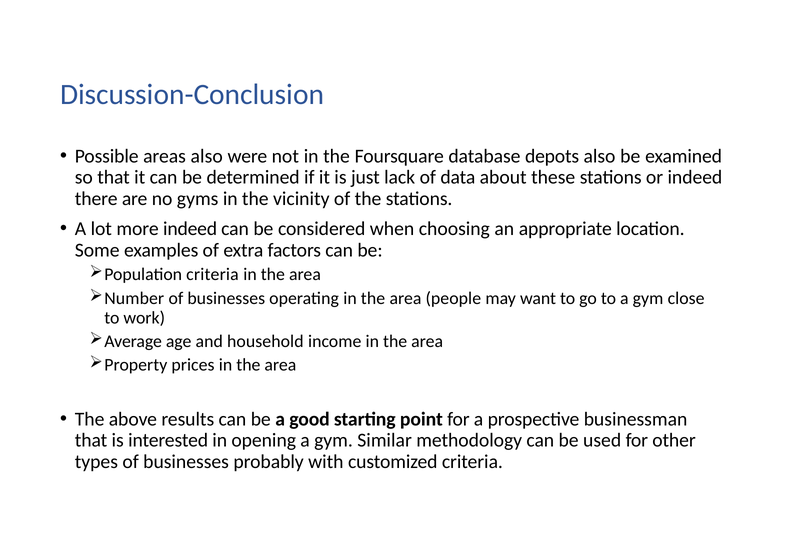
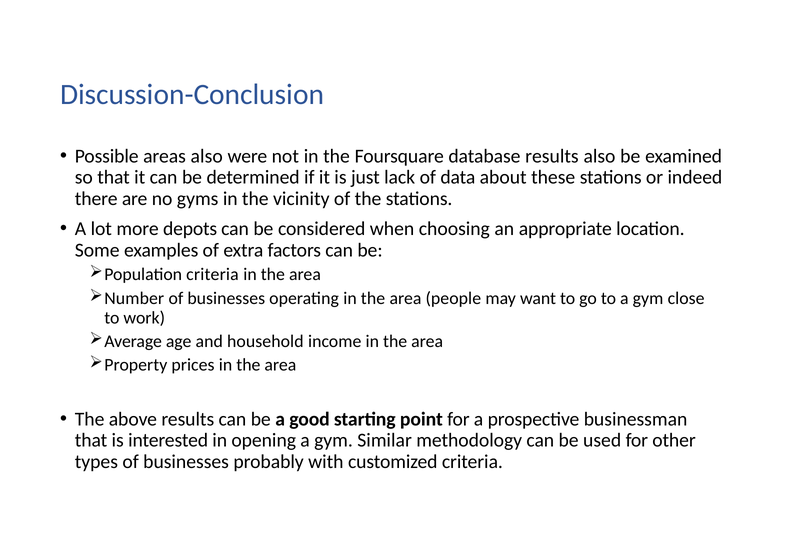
database depots: depots -> results (552, 156)
more indeed: indeed -> depots (190, 229)
